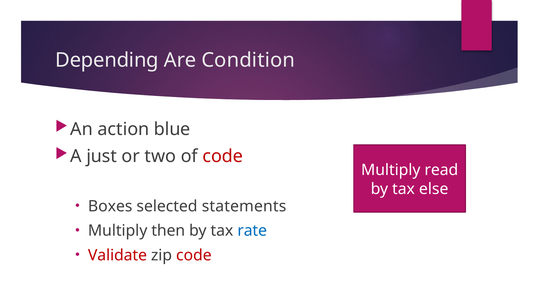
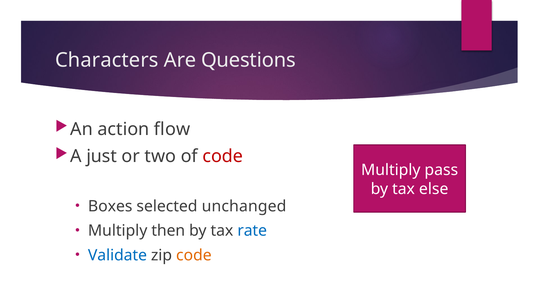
Depending: Depending -> Characters (107, 60)
Condition: Condition -> Questions (248, 60)
blue: blue -> flow (172, 129)
read: read -> pass (441, 170)
statements: statements -> unchanged (244, 206)
Validate colour: red -> blue (117, 255)
code colour: red -> orange (194, 255)
